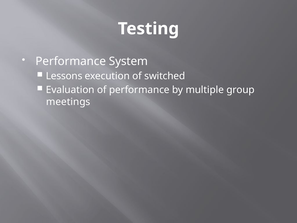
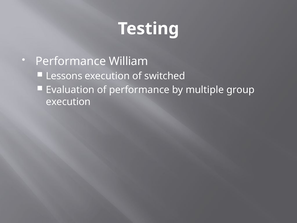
System: System -> William (128, 61)
meetings: meetings -> execution (68, 102)
